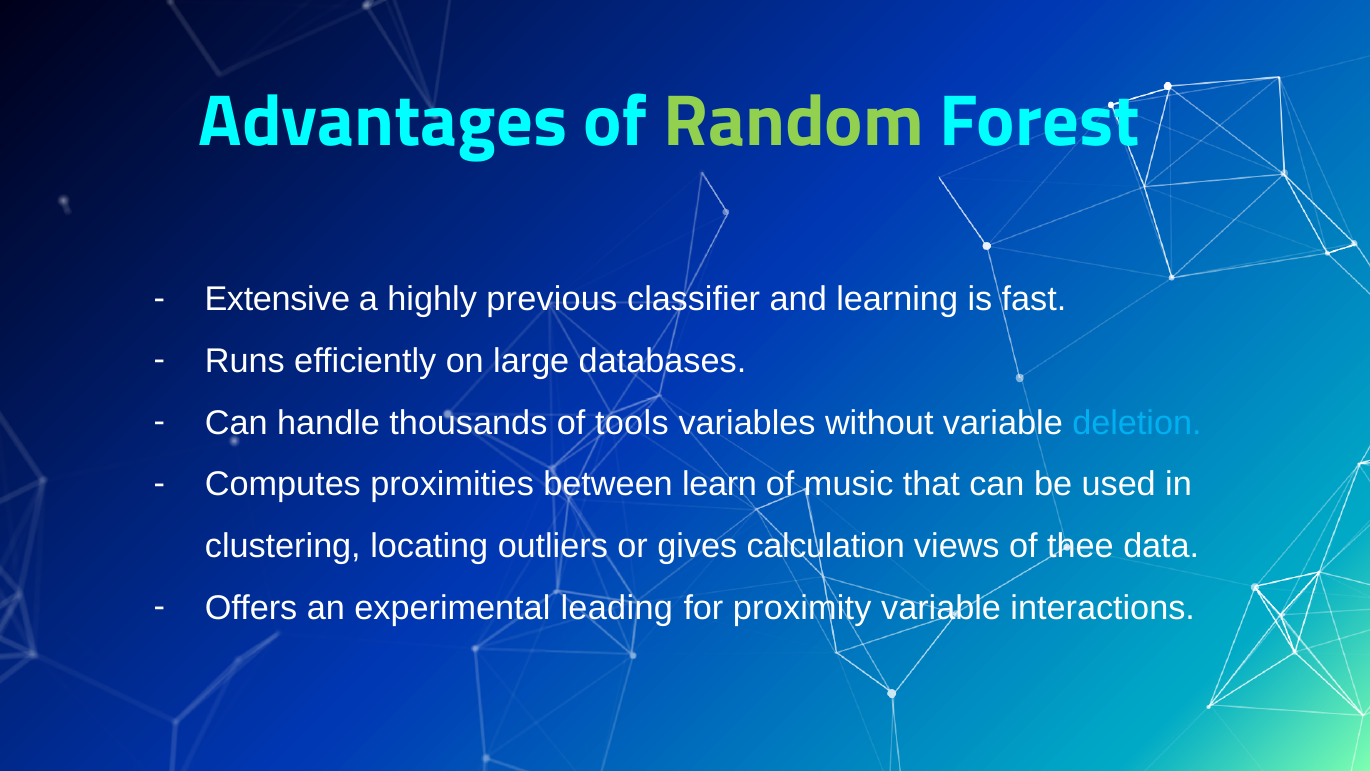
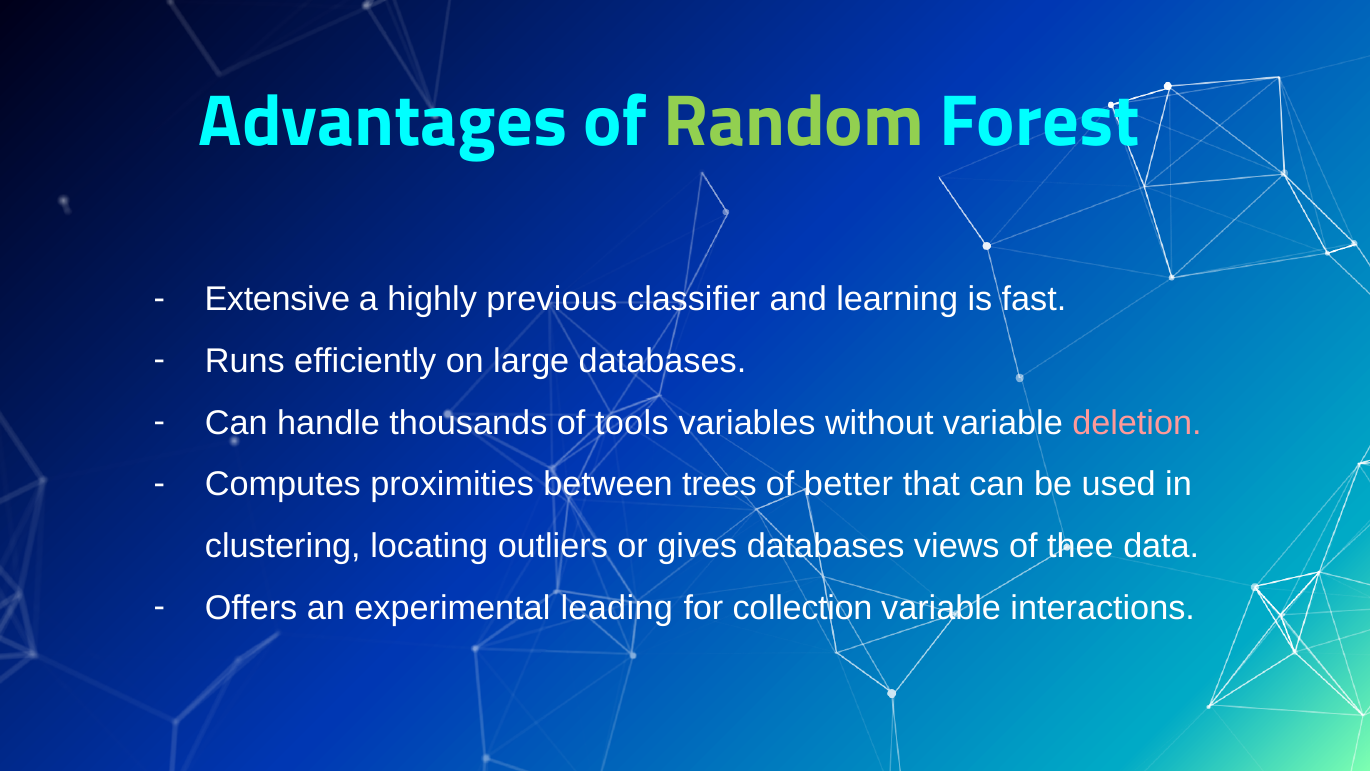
deletion colour: light blue -> pink (1137, 423)
learn: learn -> trees (719, 484)
music: music -> better (849, 484)
gives calculation: calculation -> databases (826, 546)
proximity: proximity -> collection (803, 608)
